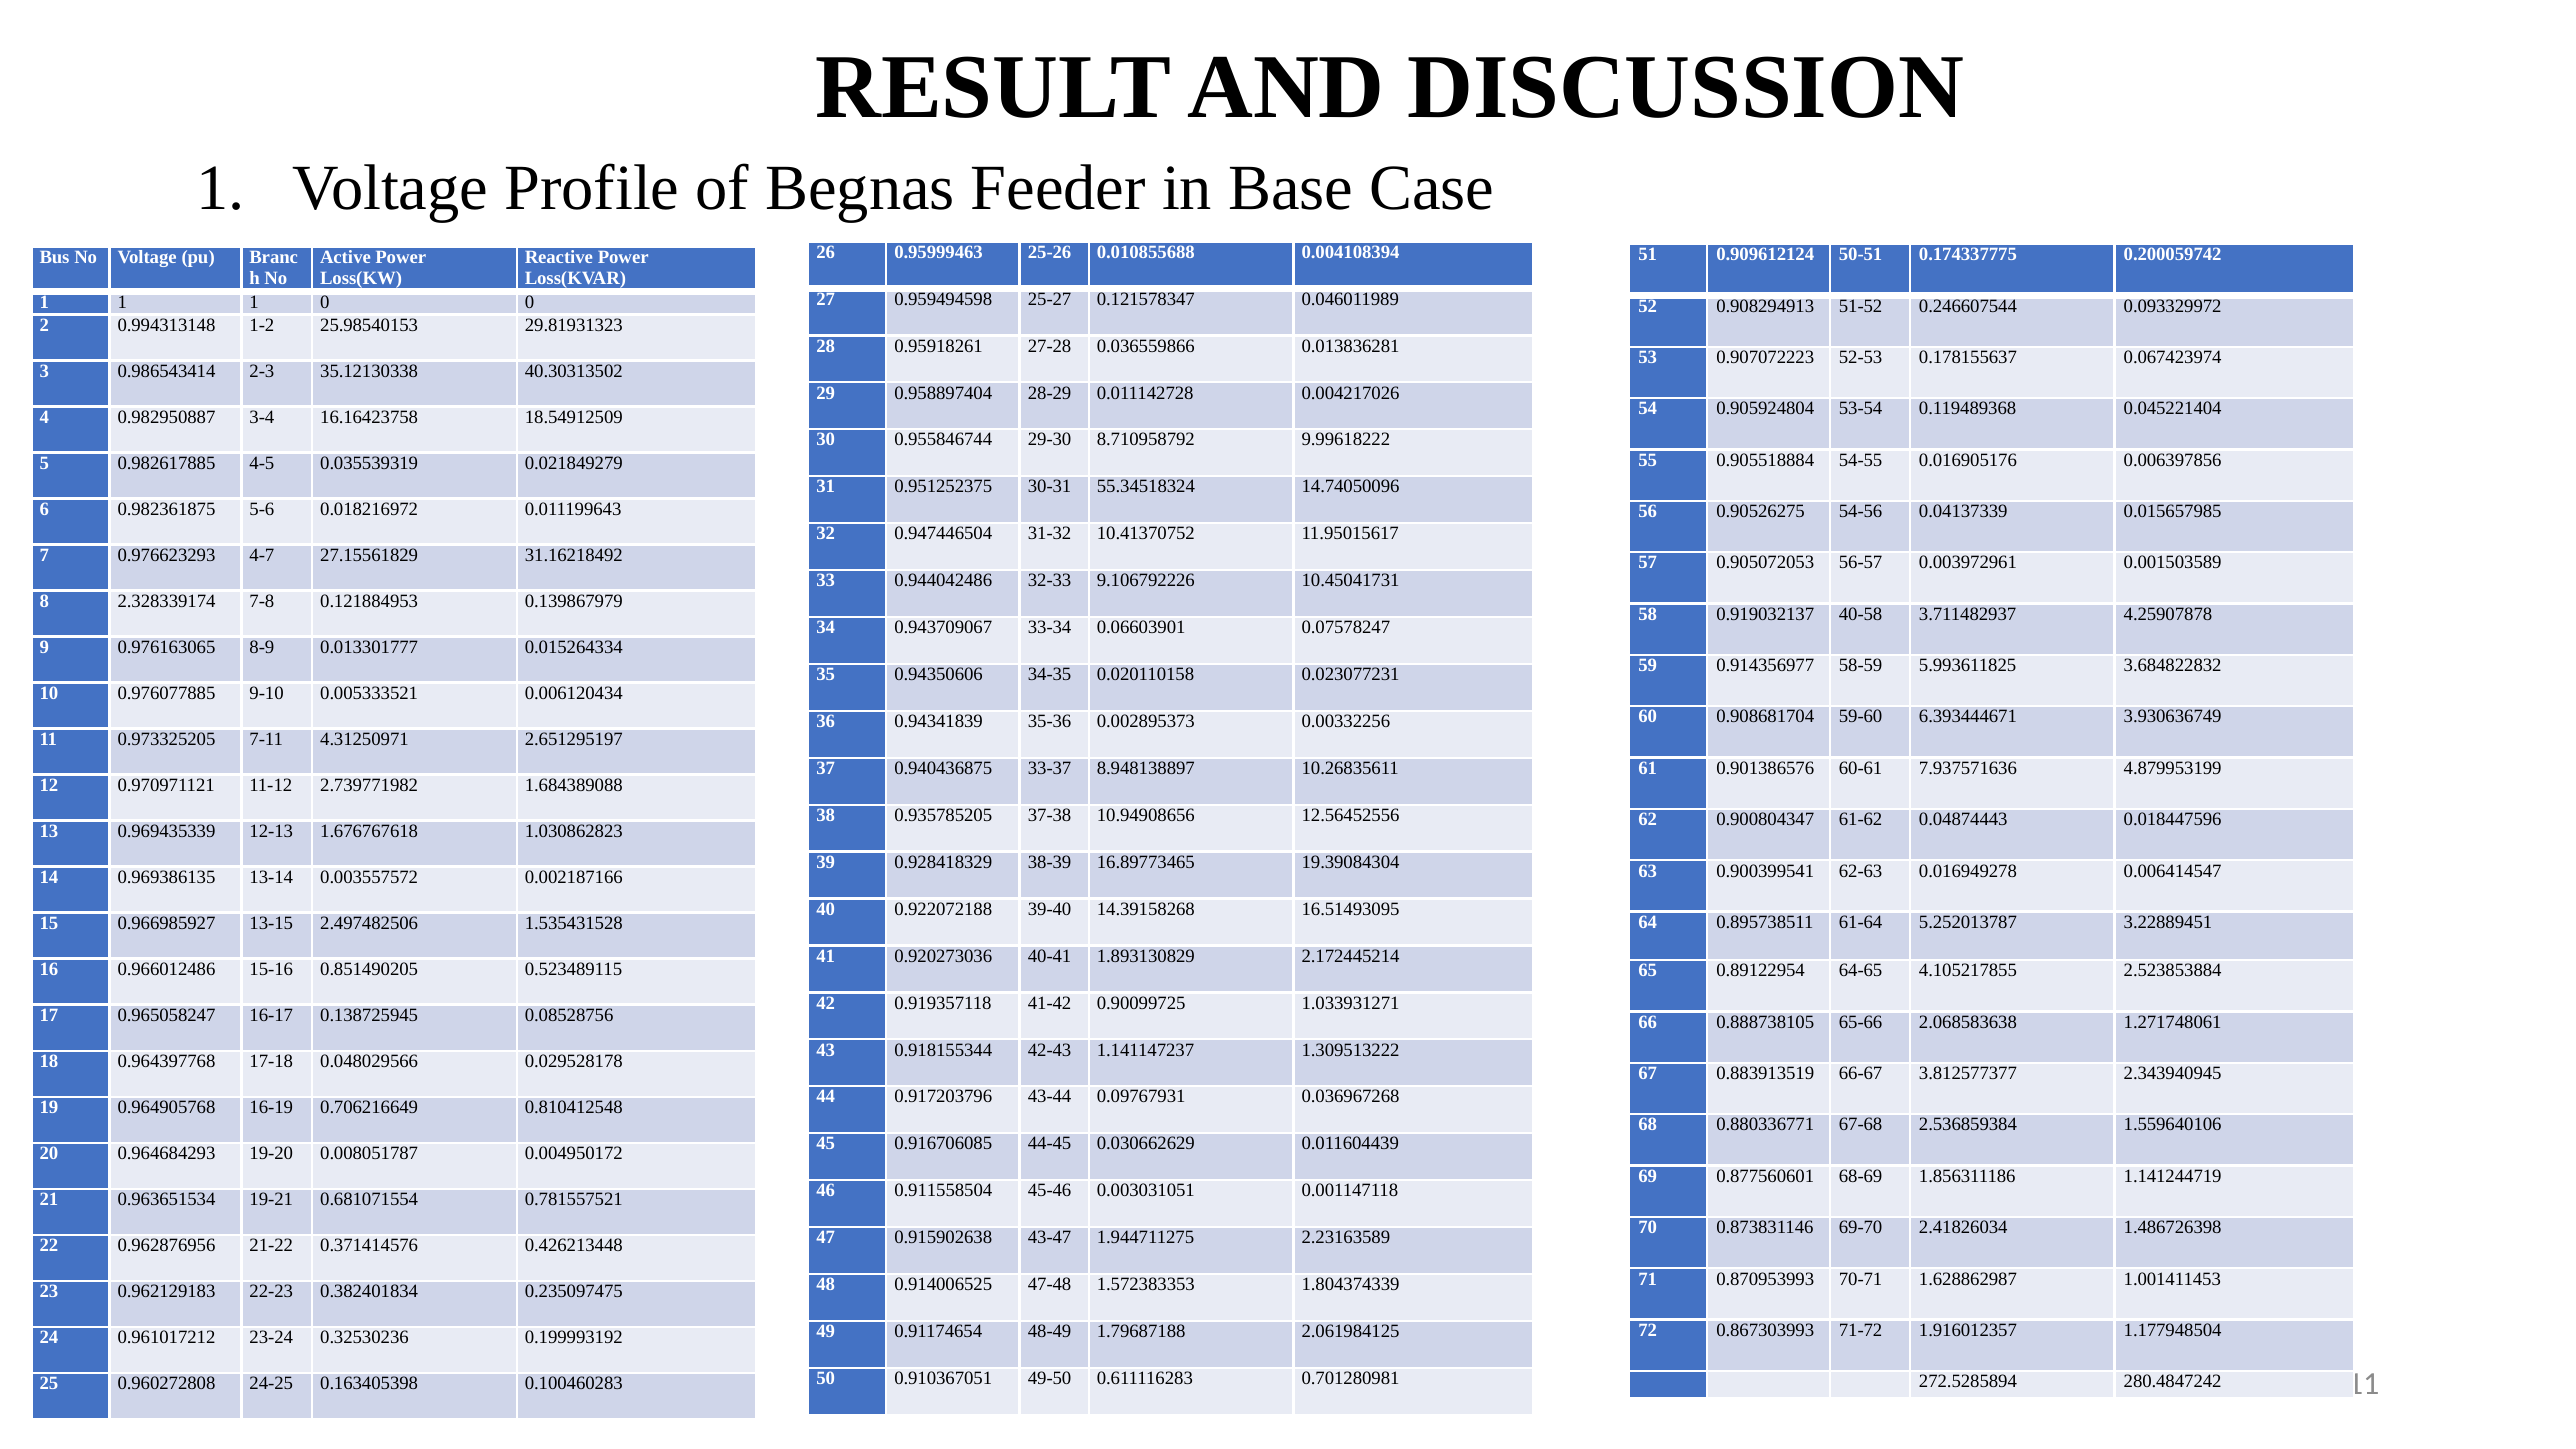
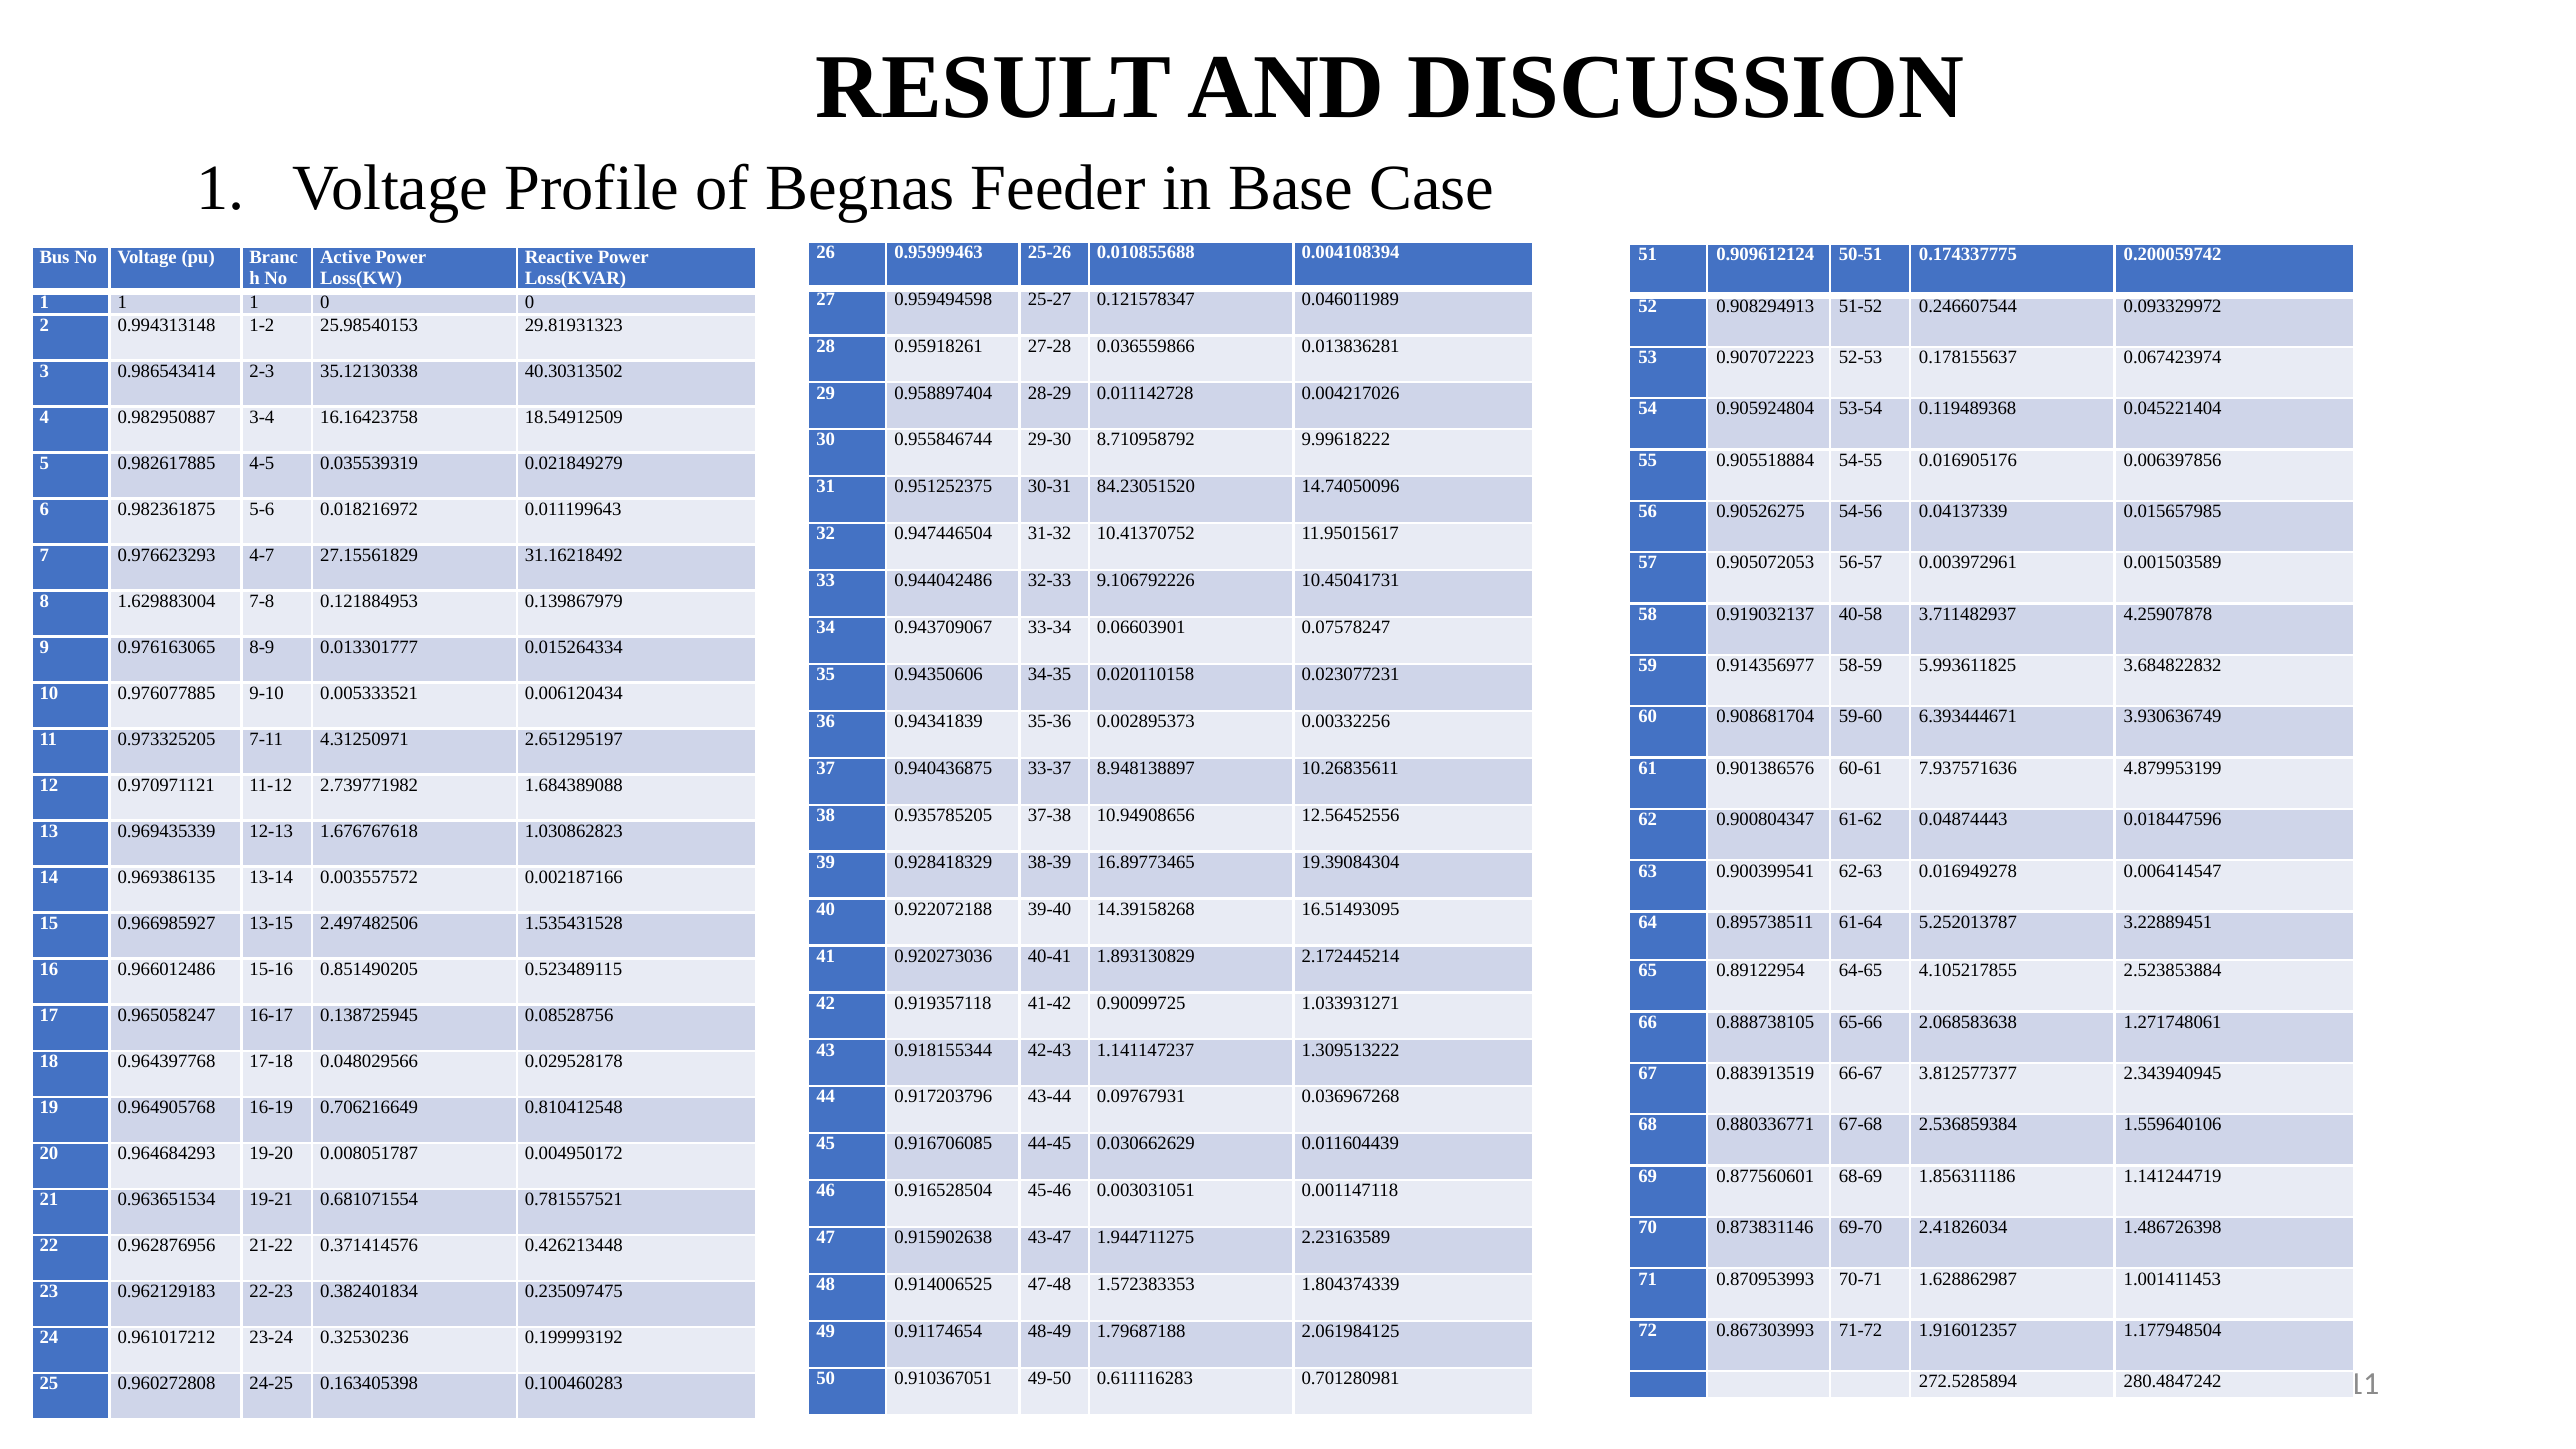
55.34518324: 55.34518324 -> 84.23051520 (1146, 487)
2.328339174: 2.328339174 -> 1.629883004 (167, 601)
0.911558504: 0.911558504 -> 0.916528504 (943, 1191)
